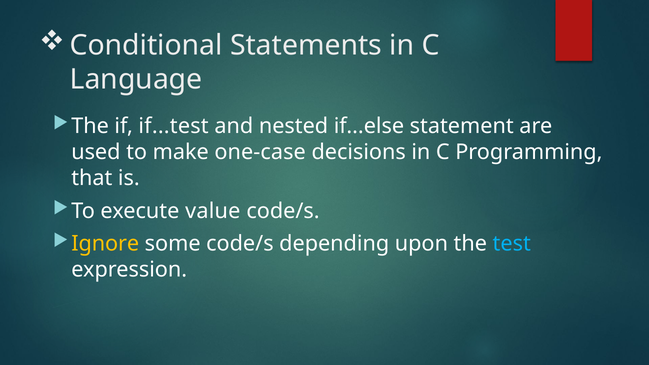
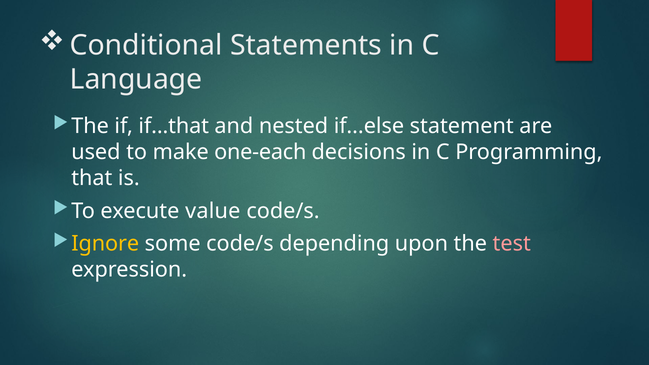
if...test: if...test -> if...that (174, 126)
one-case: one-case -> one-each (260, 152)
test colour: light blue -> pink (512, 244)
